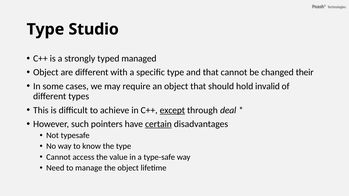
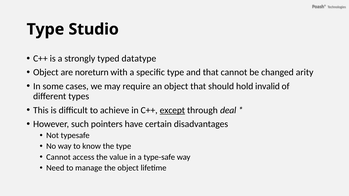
managed: managed -> datatype (139, 59)
are different: different -> noreturn (92, 72)
their: their -> arity (305, 72)
certain underline: present -> none (158, 124)
